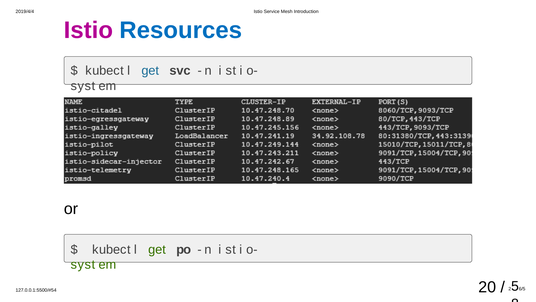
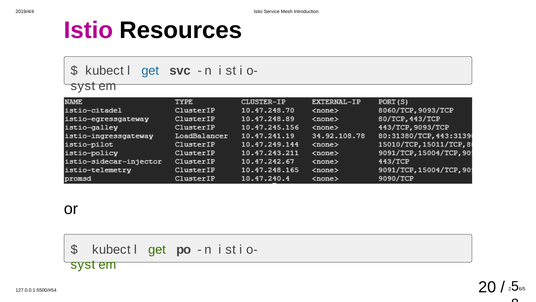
Resources colour: blue -> black (181, 30)
